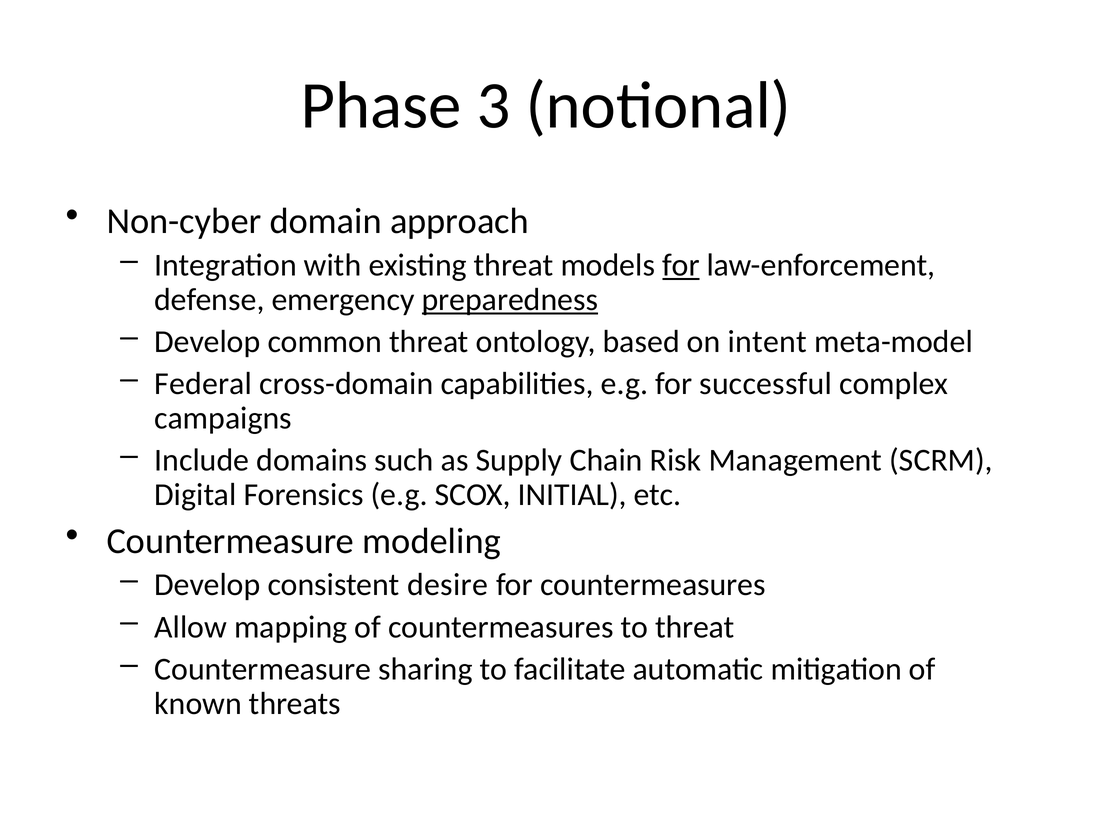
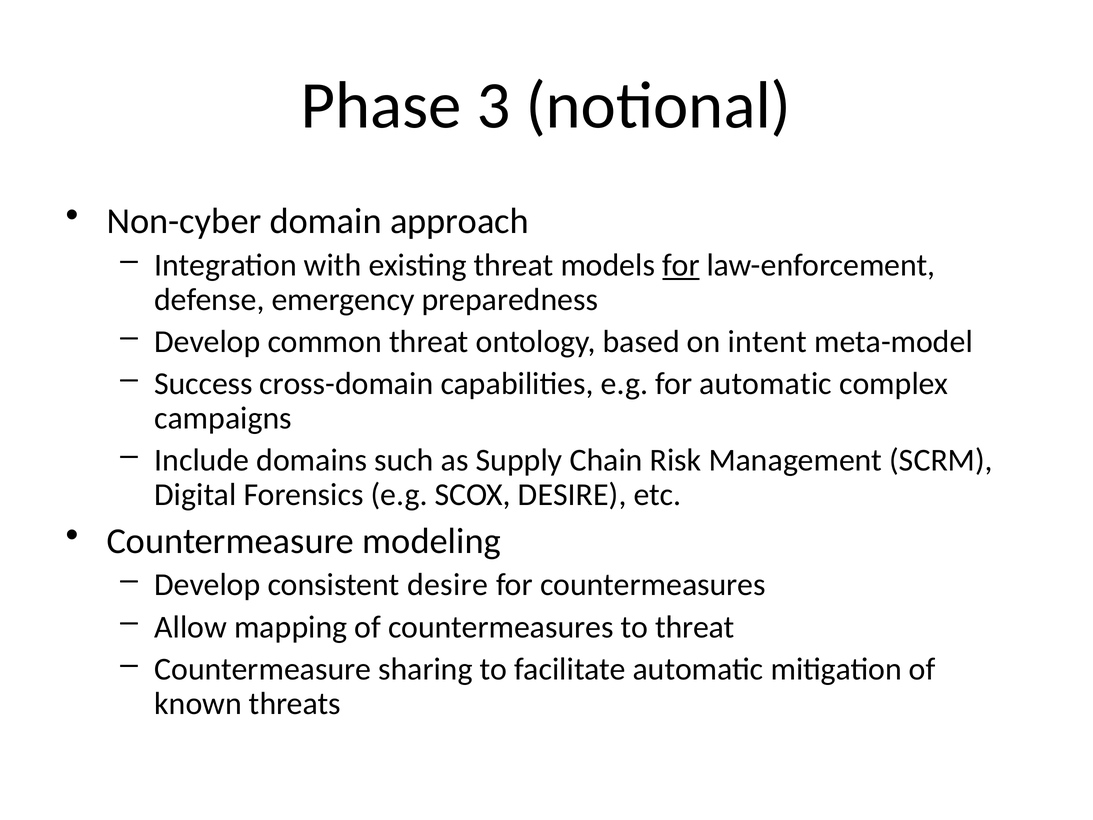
preparedness underline: present -> none (510, 300)
Federal: Federal -> Success (203, 384)
for successful: successful -> automatic (766, 384)
SCOX INITIAL: INITIAL -> DESIRE (572, 495)
